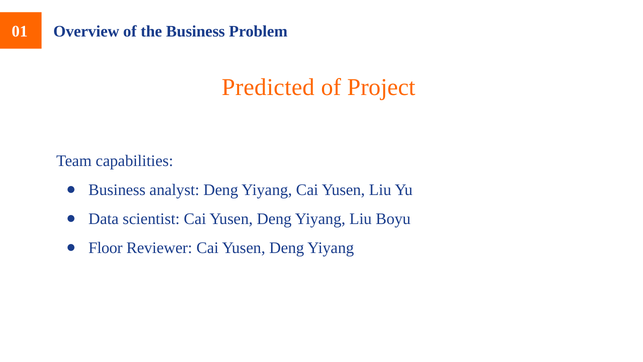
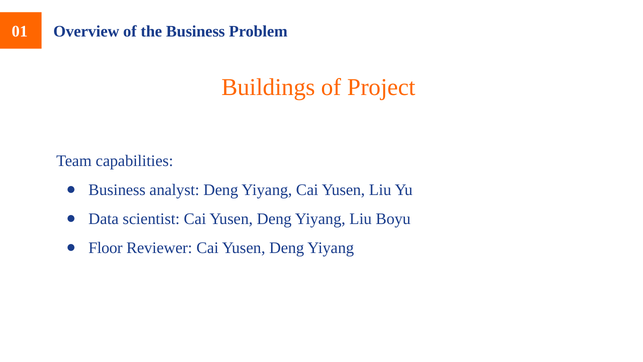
Predicted: Predicted -> Buildings (268, 87)
